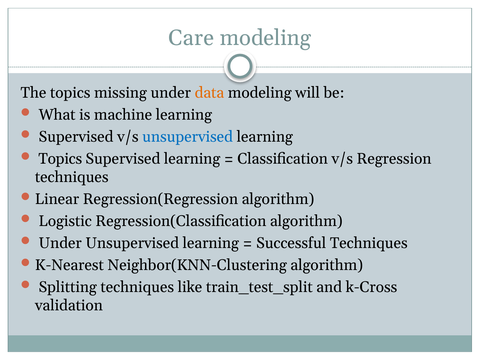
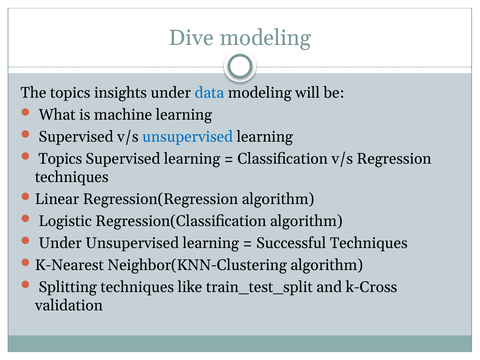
Care: Care -> Dive (191, 38)
missing: missing -> insights (121, 93)
data colour: orange -> blue (209, 93)
